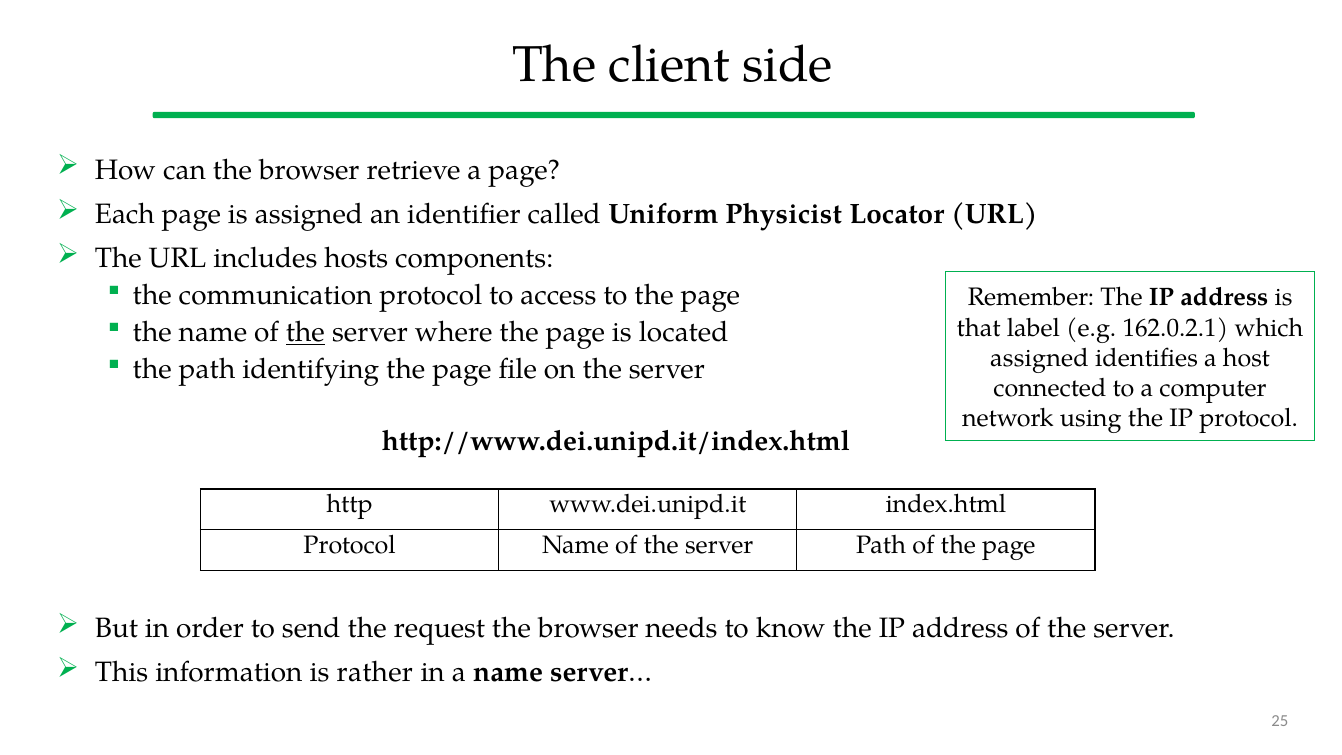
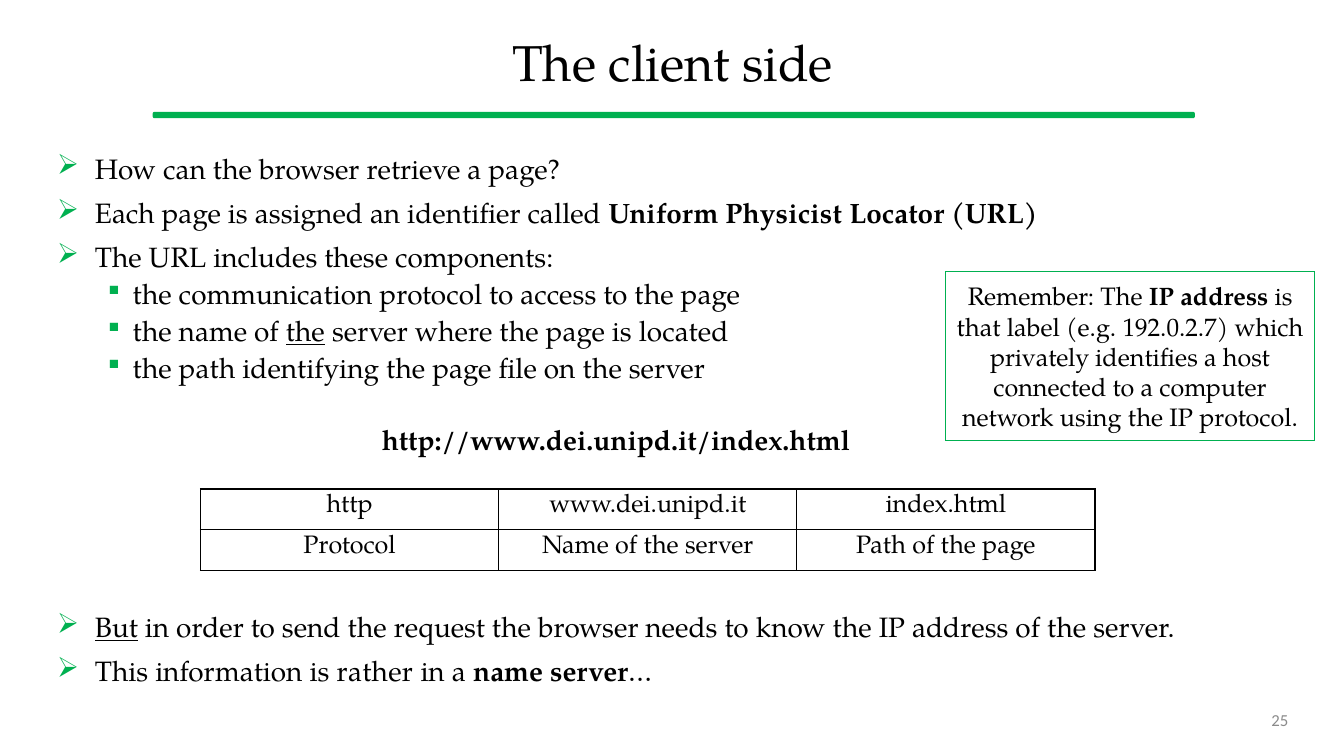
hosts: hosts -> these (356, 258)
162.0.2.1: 162.0.2.1 -> 192.0.2.7 (1175, 328)
assigned: assigned -> privately (1040, 358)
But underline: none -> present (116, 628)
